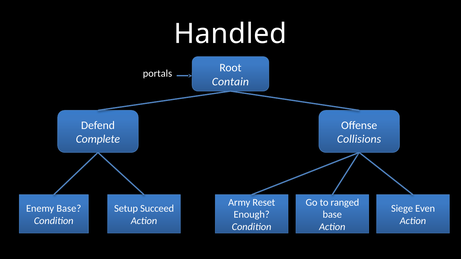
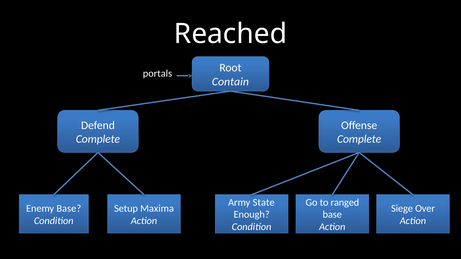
Handled: Handled -> Reached (230, 34)
Collisions: Collisions -> Complete (359, 139)
Reset: Reset -> State (264, 203)
Succeed: Succeed -> Maxima (157, 209)
Even: Even -> Over (425, 209)
